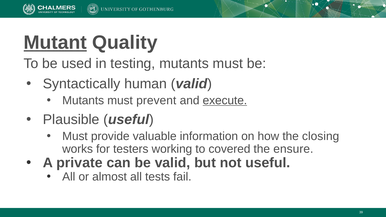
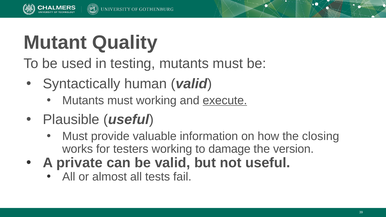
Mutant underline: present -> none (55, 43)
must prevent: prevent -> working (156, 100)
covered: covered -> damage (230, 149)
ensure: ensure -> version (293, 149)
